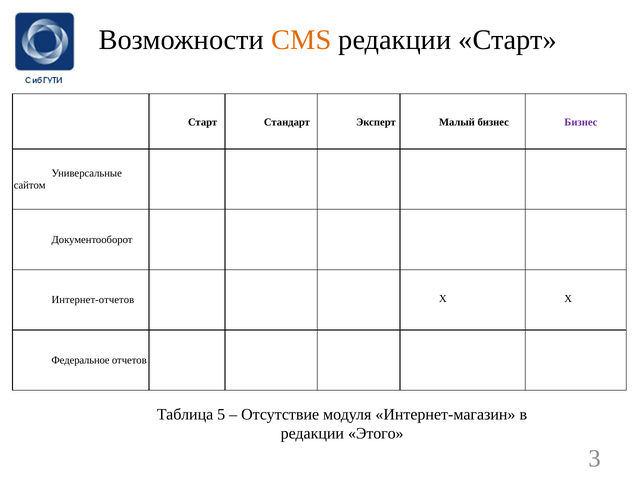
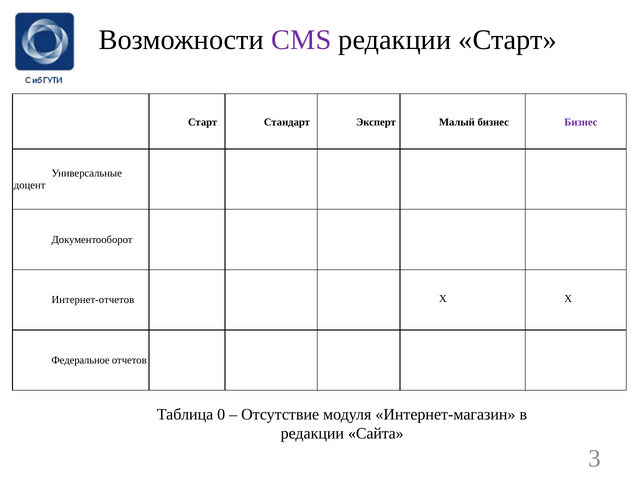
CMS colour: orange -> purple (301, 40)
сайтом: сайтом -> доцент (30, 185)
5: 5 -> 0 (221, 414)
Этого: Этого -> Сайта (376, 434)
